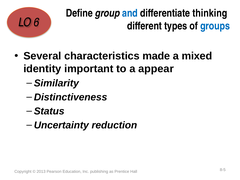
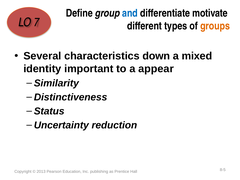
thinking: thinking -> motivate (210, 13)
6: 6 -> 7 (37, 22)
groups colour: blue -> orange (215, 26)
made: made -> down (156, 56)
